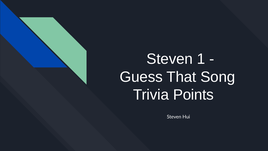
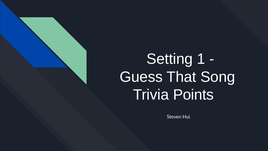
Steven: Steven -> Setting (170, 59)
